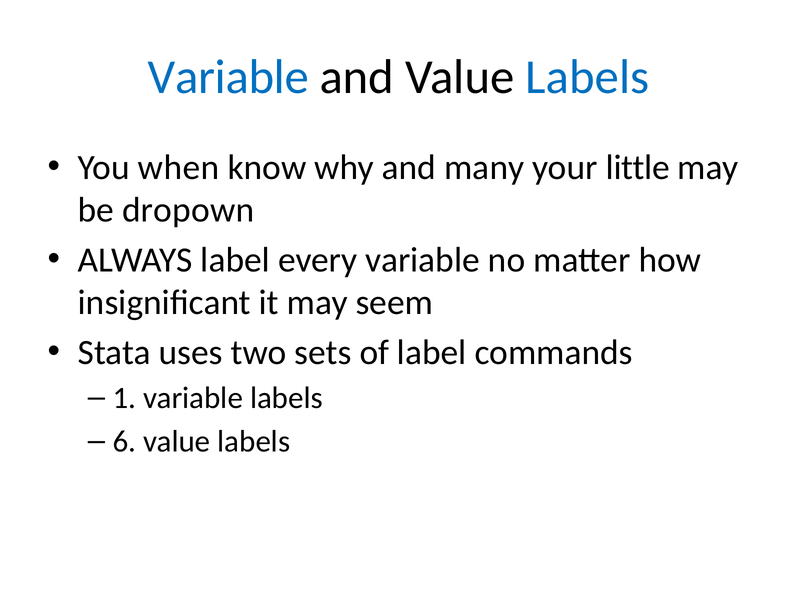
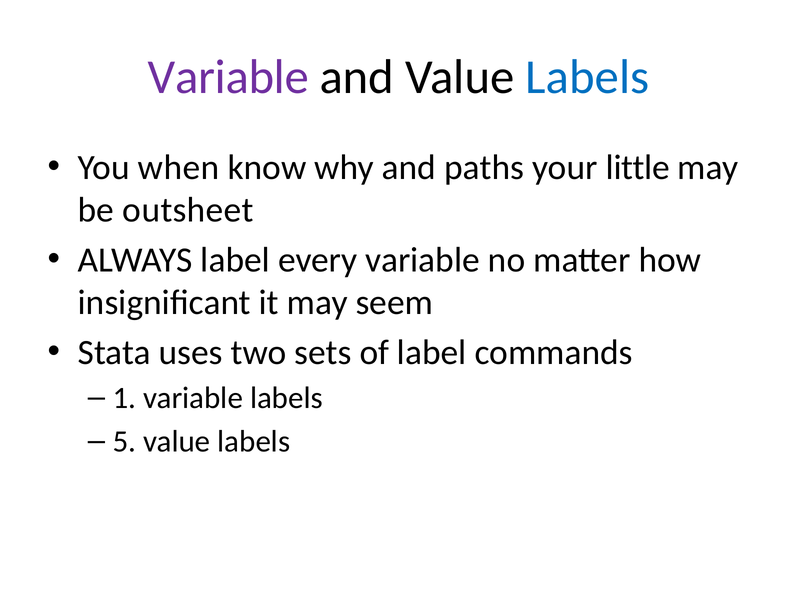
Variable colour: blue -> purple (228, 77)
many: many -> paths (484, 167)
dropown: dropown -> outsheet (188, 210)
6: 6 -> 5 (124, 441)
